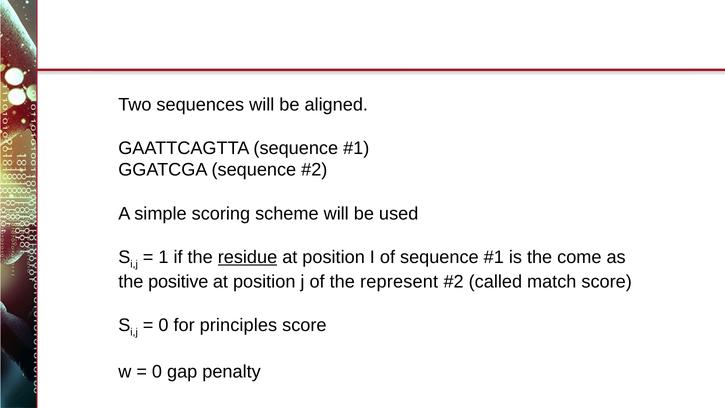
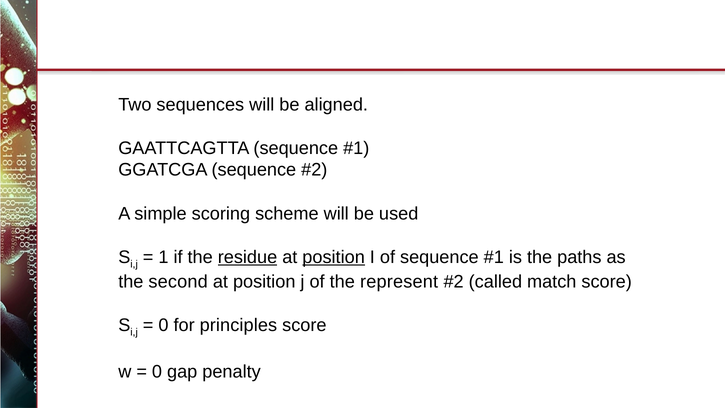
position underline: none -> present (334, 257)
come: come -> paths (579, 257)
positive: positive -> second (178, 282)
